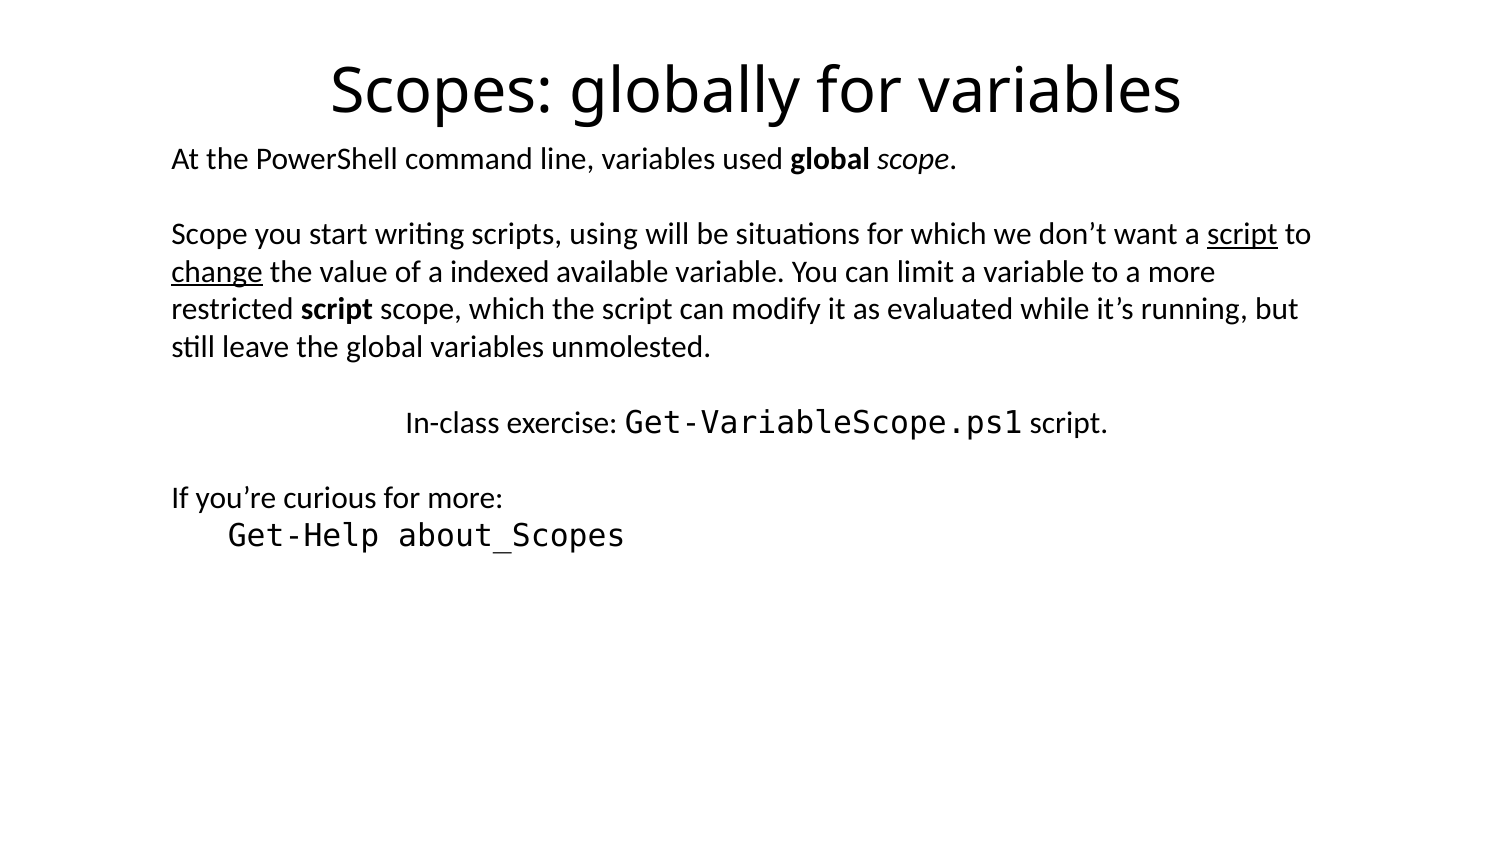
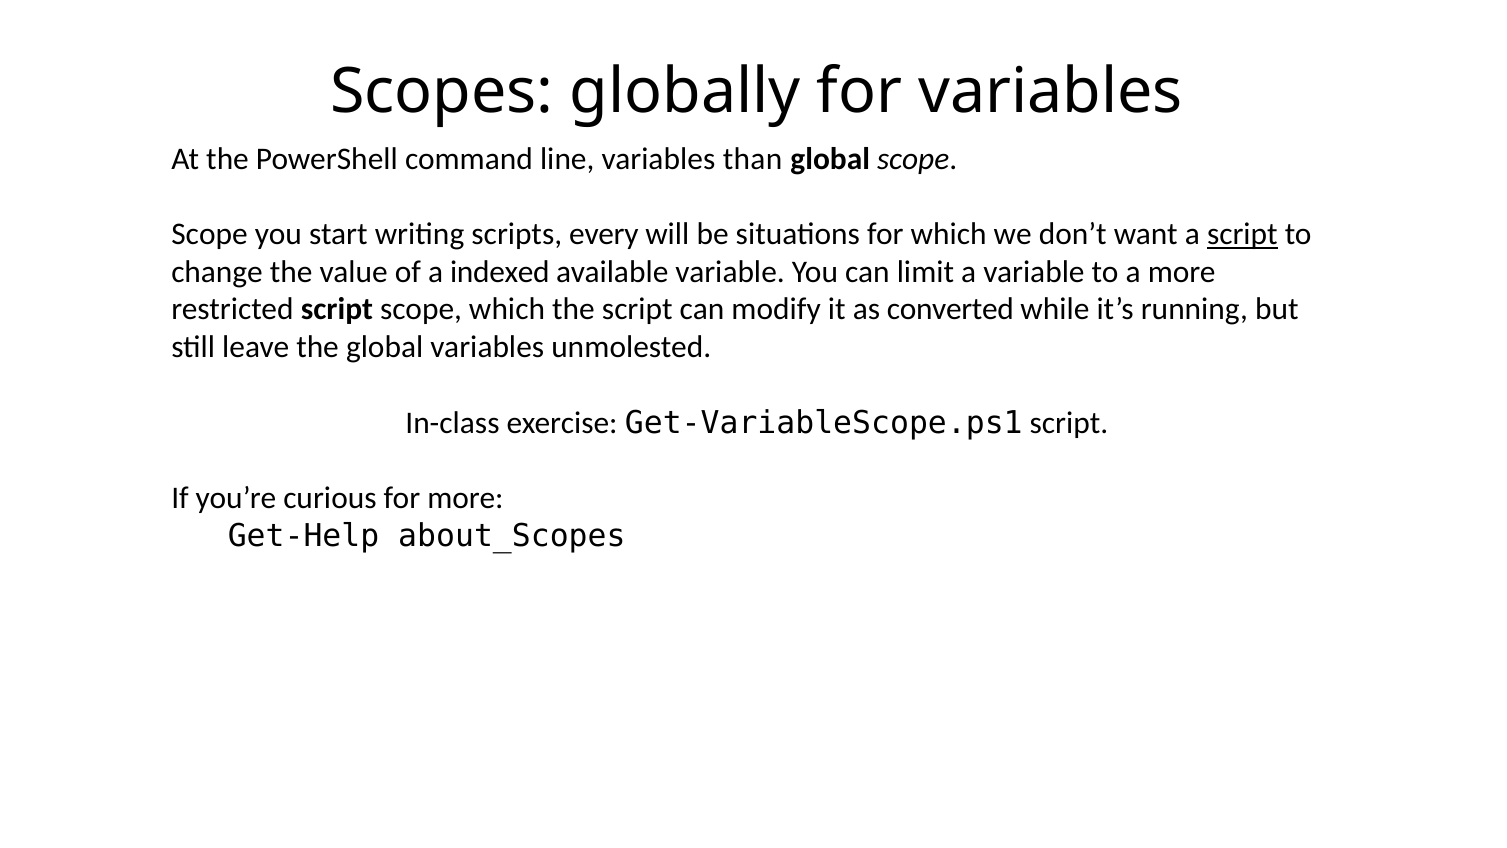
used: used -> than (753, 159)
using: using -> every (604, 234)
change underline: present -> none (217, 272)
evaluated: evaluated -> converted (950, 309)
